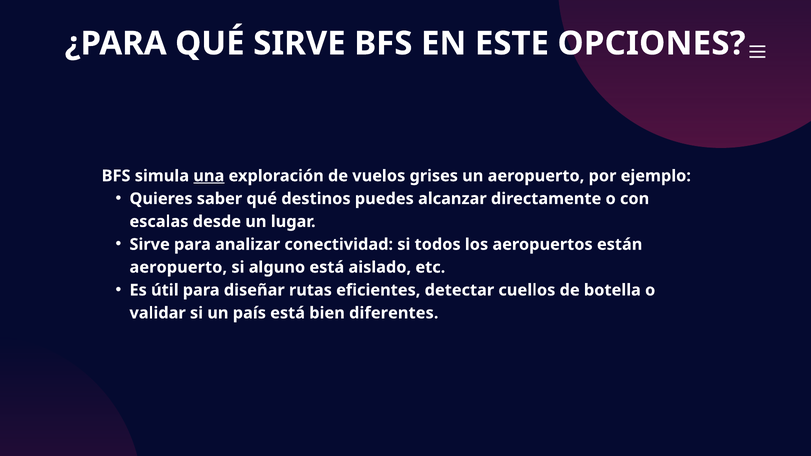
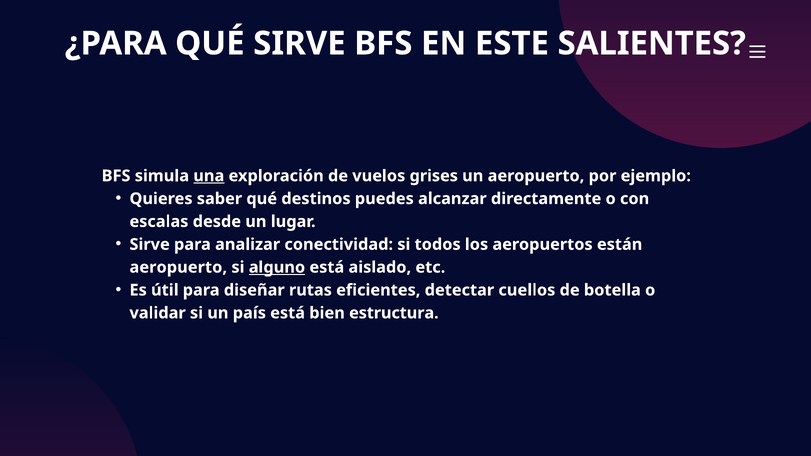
OPCIONES: OPCIONES -> SALIENTES (652, 44)
alguno underline: none -> present (277, 267)
diferentes: diferentes -> estructura (394, 313)
